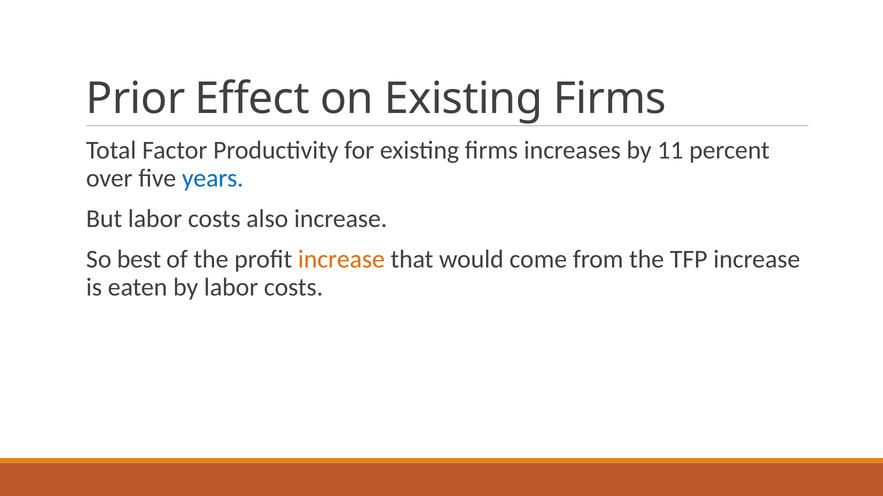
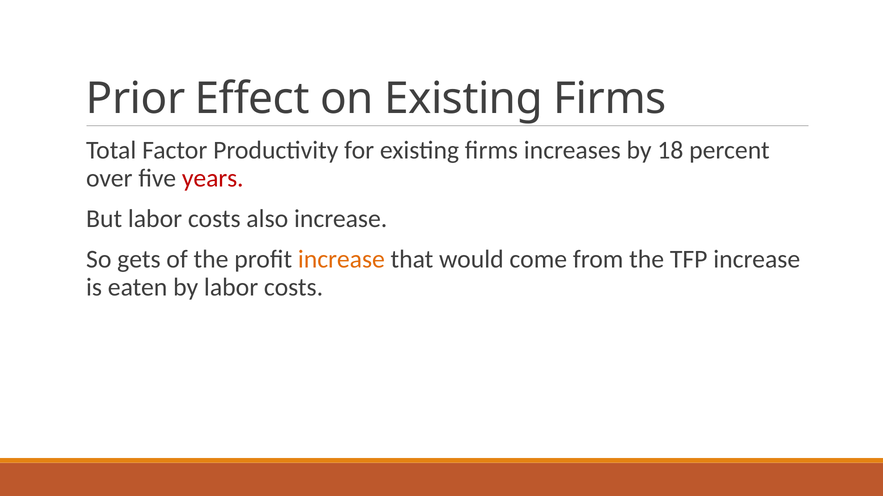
11: 11 -> 18 (670, 151)
years colour: blue -> red (213, 178)
best: best -> gets (139, 260)
